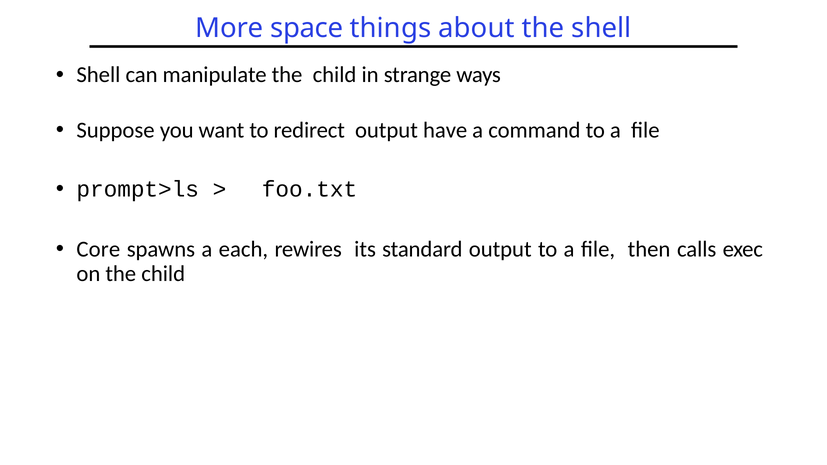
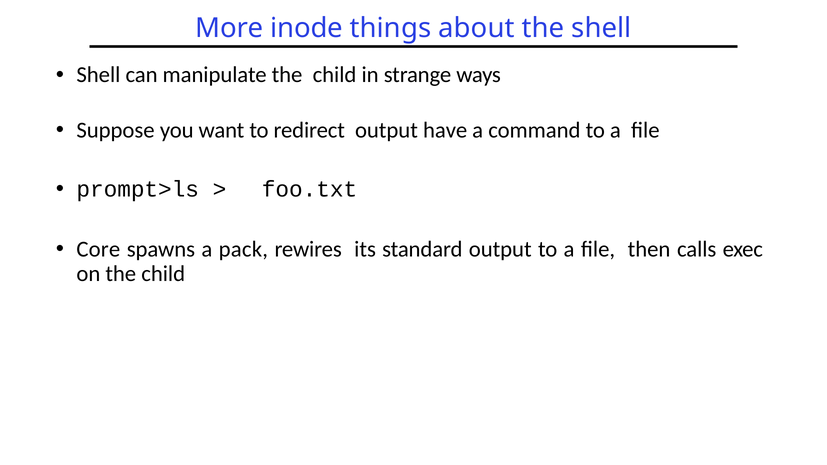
space: space -> inode (307, 28)
each: each -> pack (243, 249)
